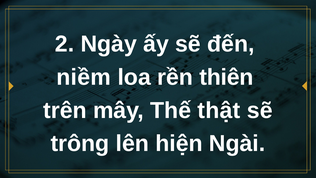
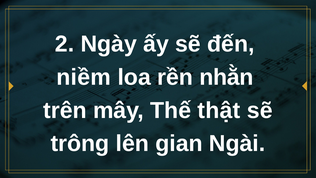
thiên: thiên -> nhằn (226, 77)
hiện: hiện -> gian (179, 143)
